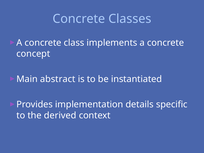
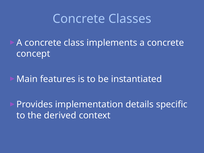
abstract: abstract -> features (58, 79)
